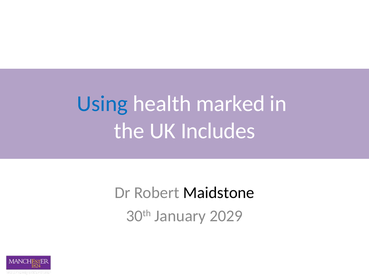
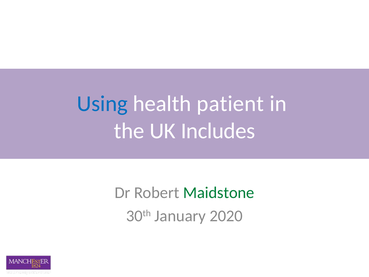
marked: marked -> patient (230, 104)
Maidstone colour: black -> green (219, 193)
2029: 2029 -> 2020 (226, 216)
